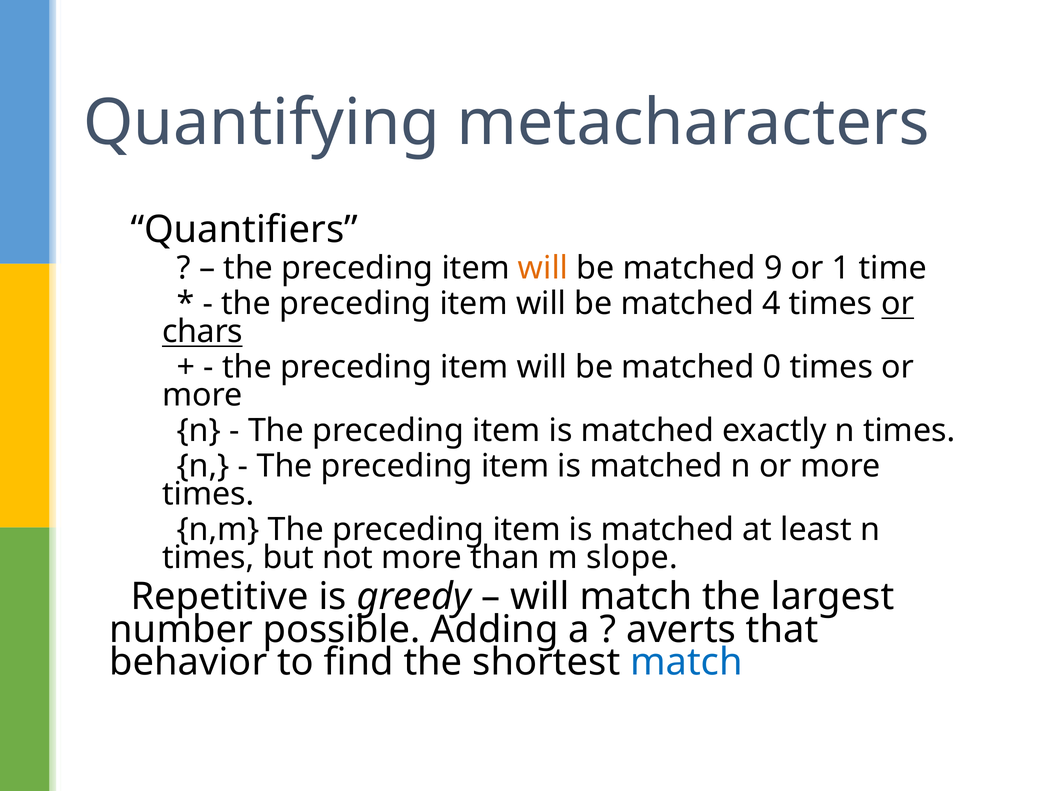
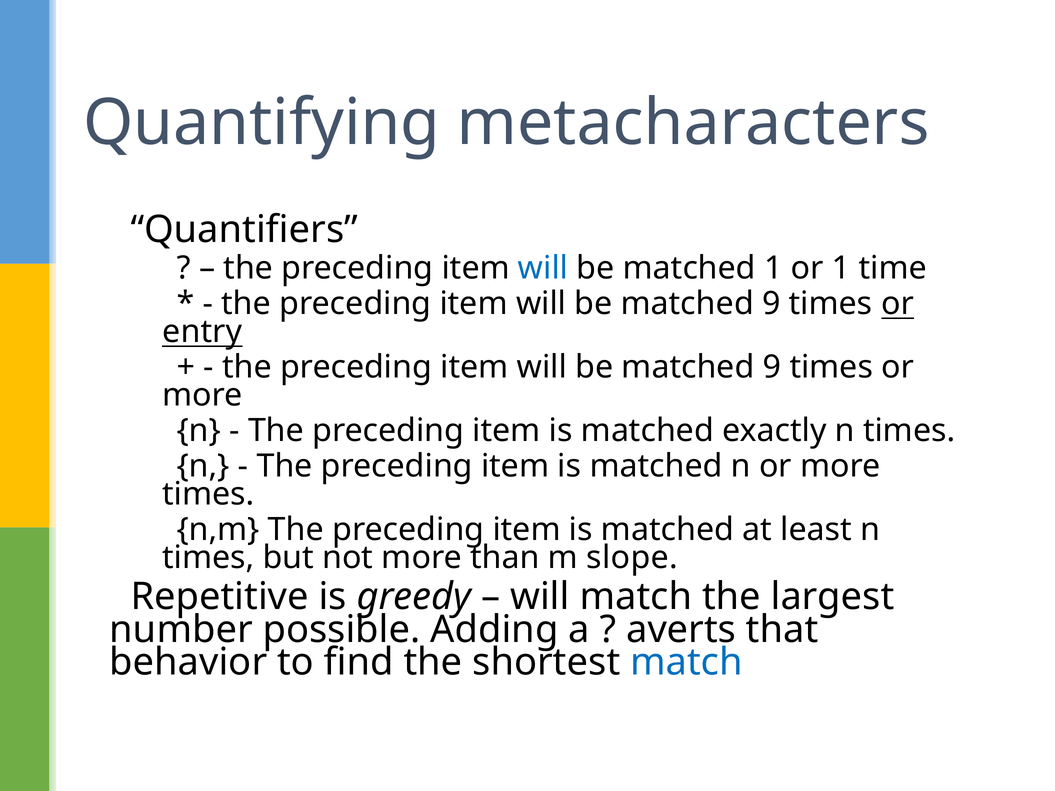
will colour: orange -> blue (543, 268)
matched 9: 9 -> 1 (773, 268)
4: 4 -> 9 (771, 304)
chars: chars -> entry (202, 332)
0: 0 -> 9 (772, 367)
